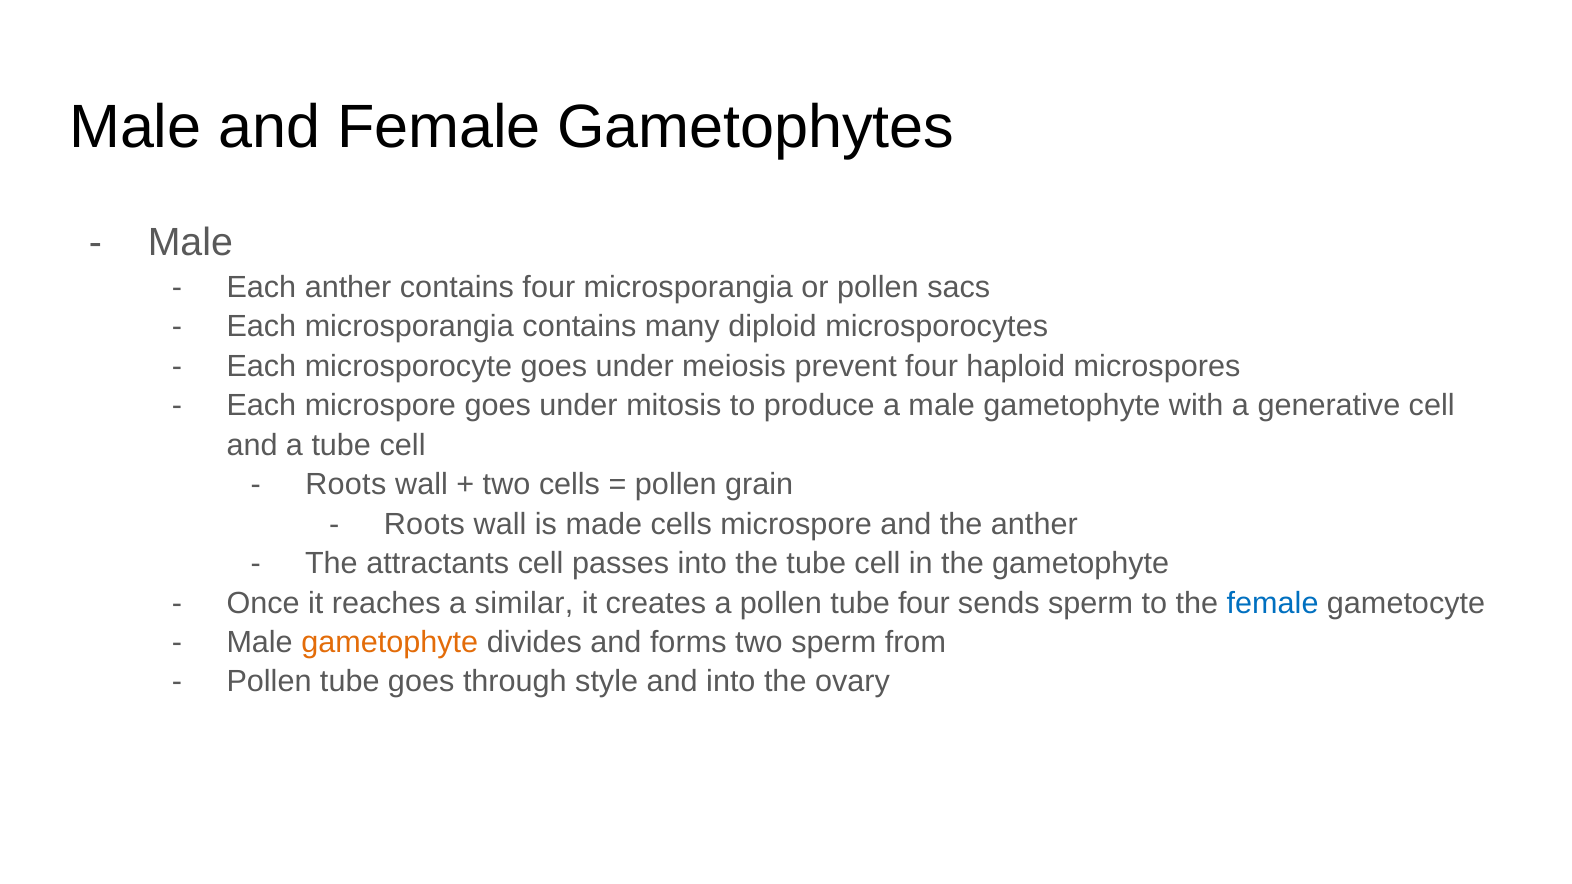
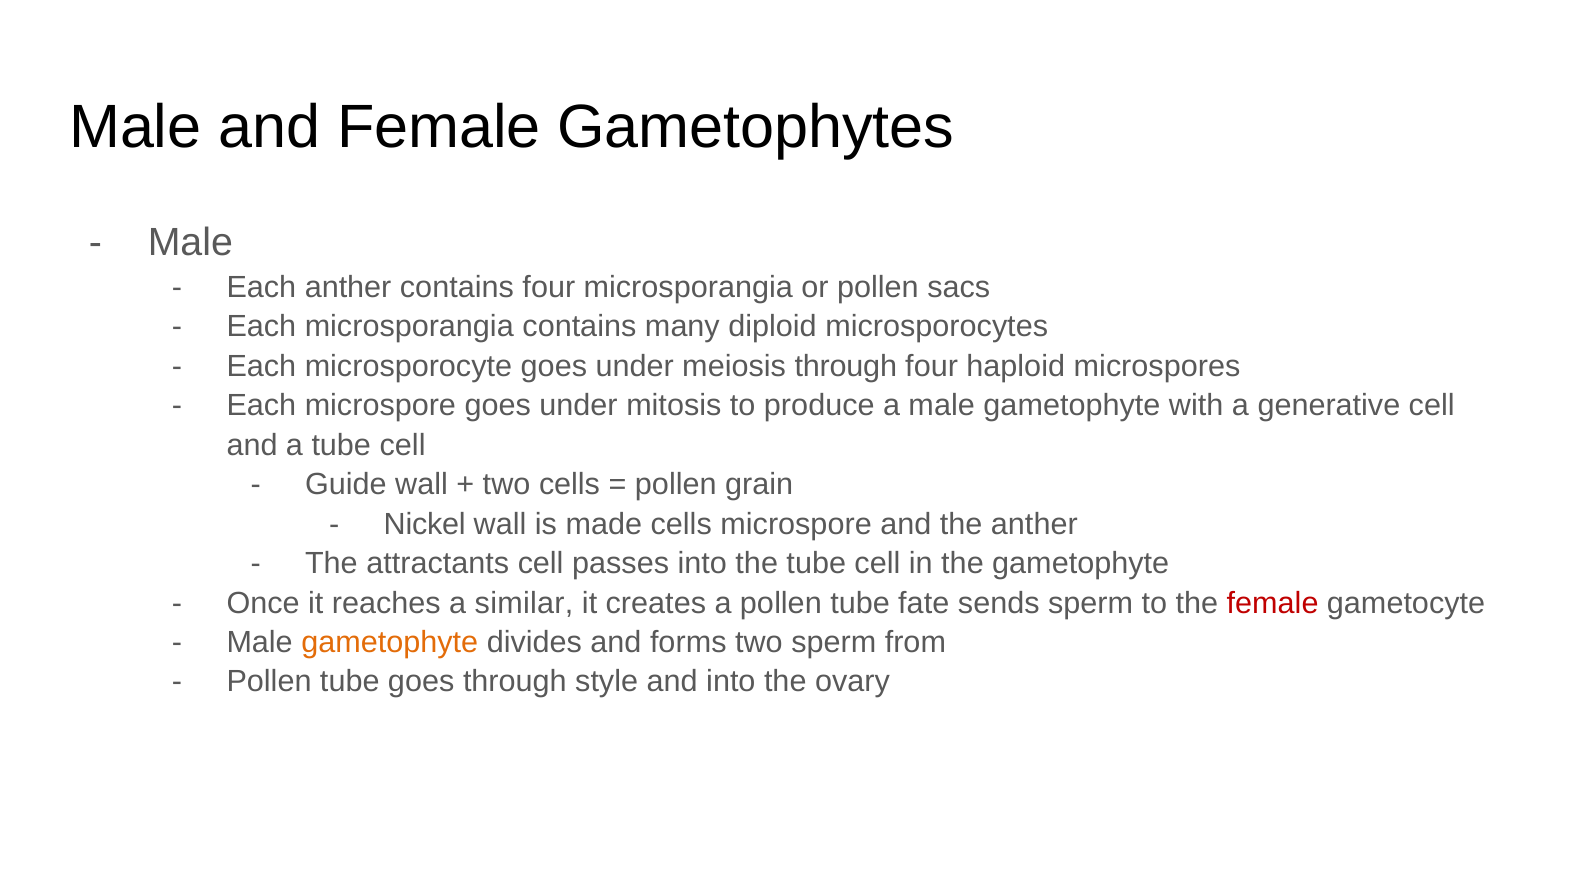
meiosis prevent: prevent -> through (846, 366)
Roots: Roots -> Guide (346, 485)
Roots: Roots -> Nickel (425, 524)
tube four: four -> fate (924, 603)
female colour: blue -> red (1273, 603)
